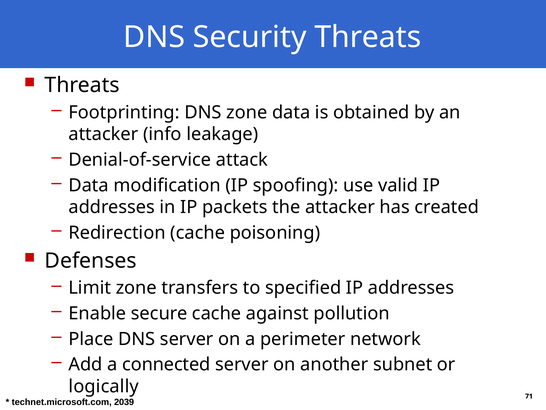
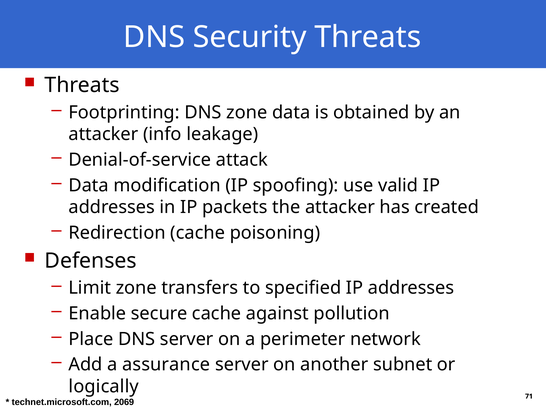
connected: connected -> assurance (166, 364)
2039: 2039 -> 2069 (124, 402)
